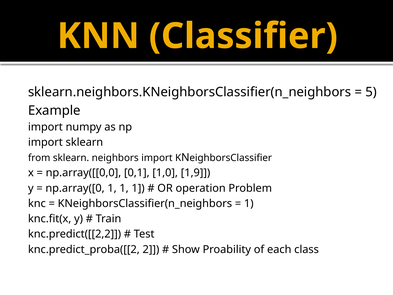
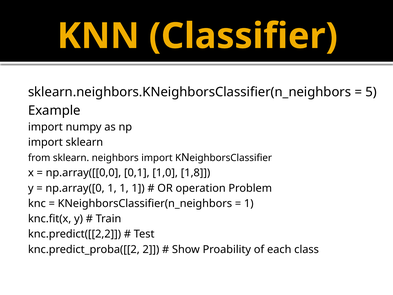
1,9: 1,9 -> 1,8 (196, 173)
